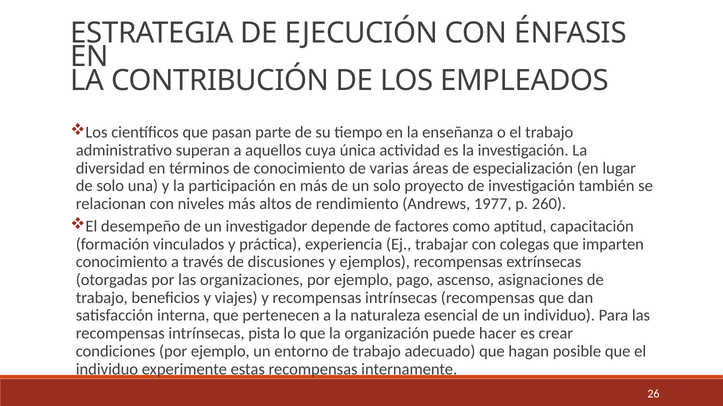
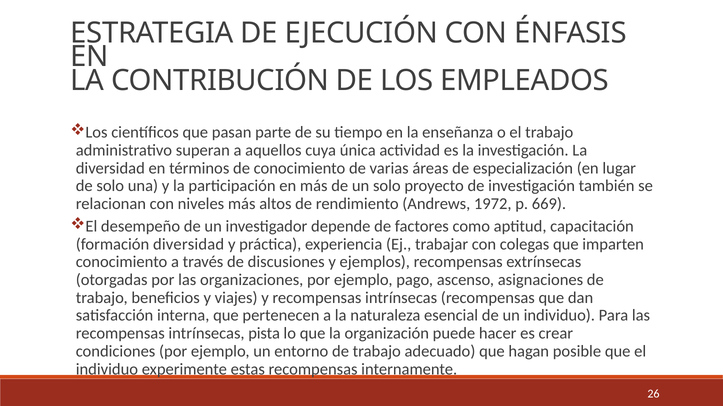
1977: 1977 -> 1972 (493, 204)
260: 260 -> 669 (549, 204)
formación vinculados: vinculados -> diversidad (189, 244)
